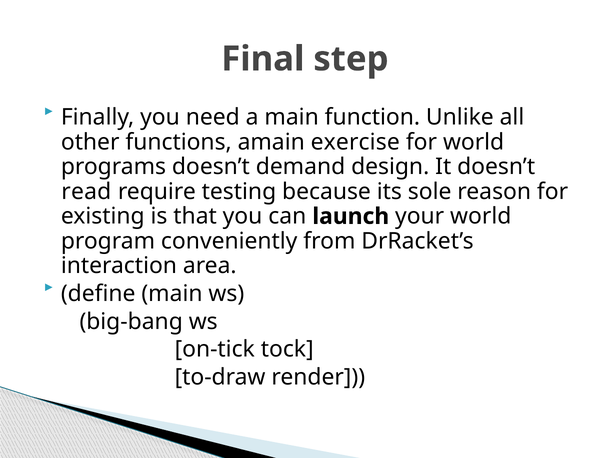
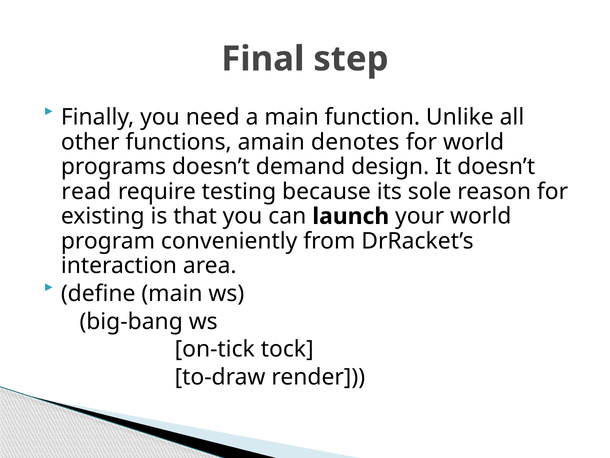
exercise: exercise -> denotes (355, 142)
